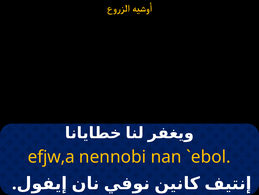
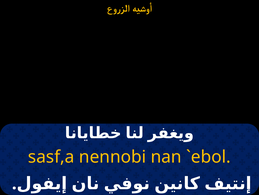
efjw,a: efjw,a -> sasf,a (51, 156)
